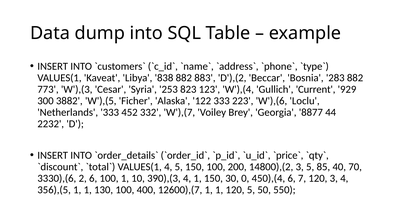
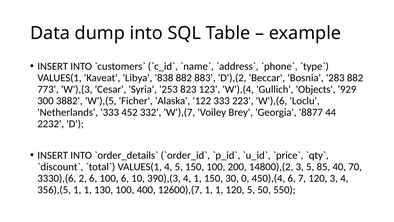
Current: Current -> Objects (316, 89)
100 1: 1 -> 6 (125, 178)
